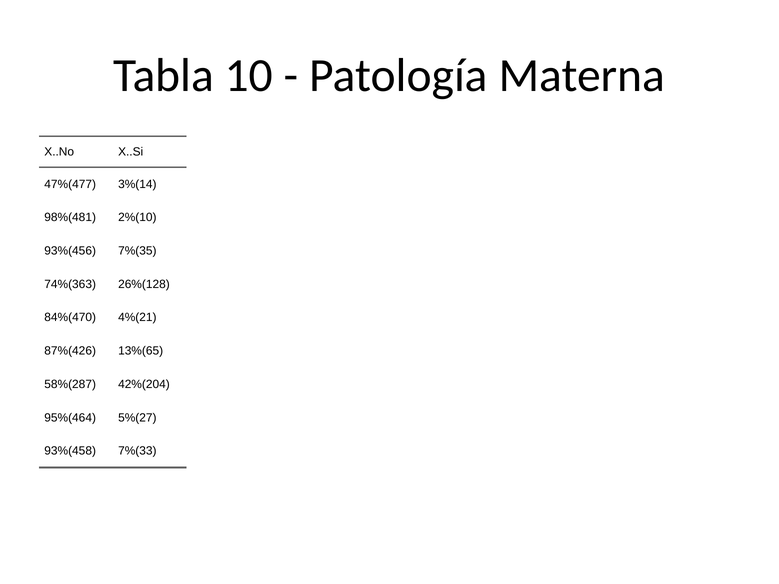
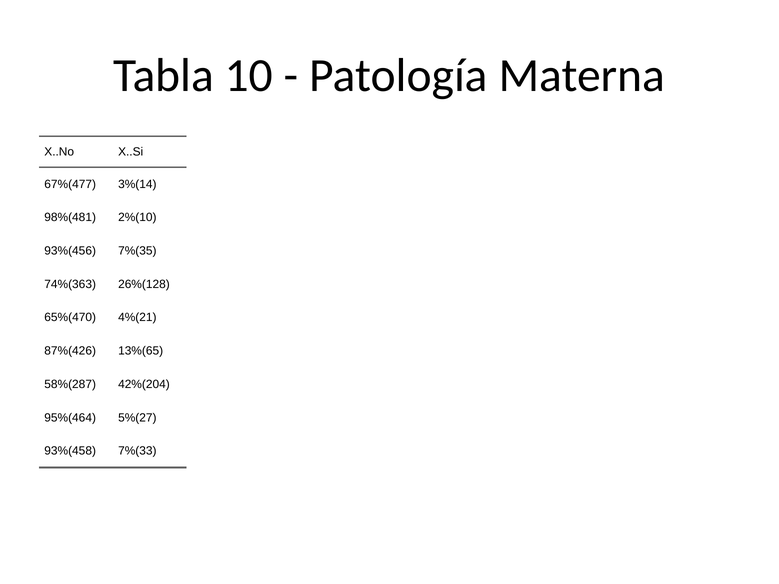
47%(477: 47%(477 -> 67%(477 (70, 184)
84%(470: 84%(470 -> 65%(470 (70, 318)
